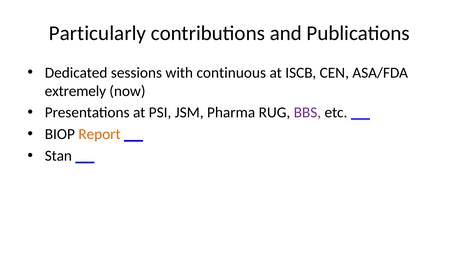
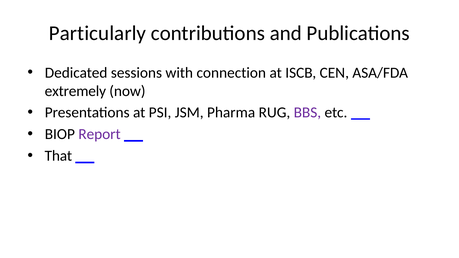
continuous: continuous -> connection (231, 73)
Report colour: orange -> purple (100, 134)
Stan: Stan -> That (58, 156)
